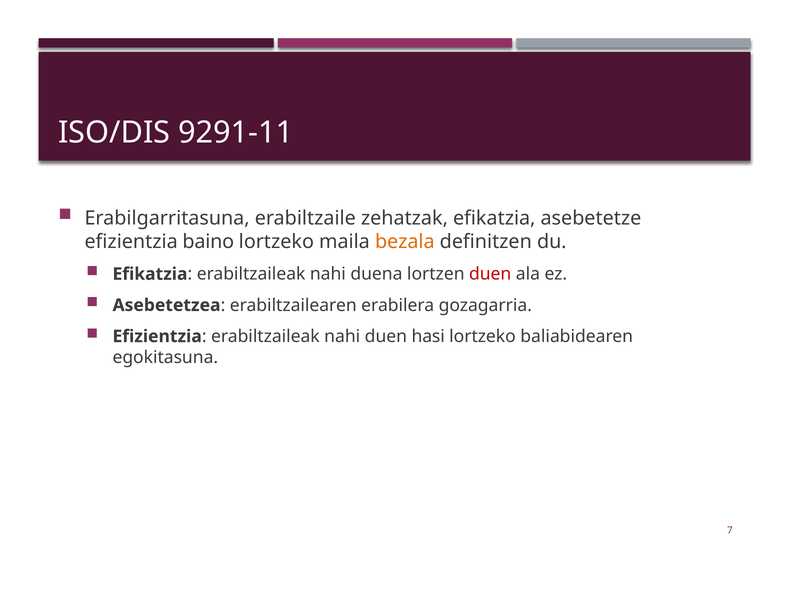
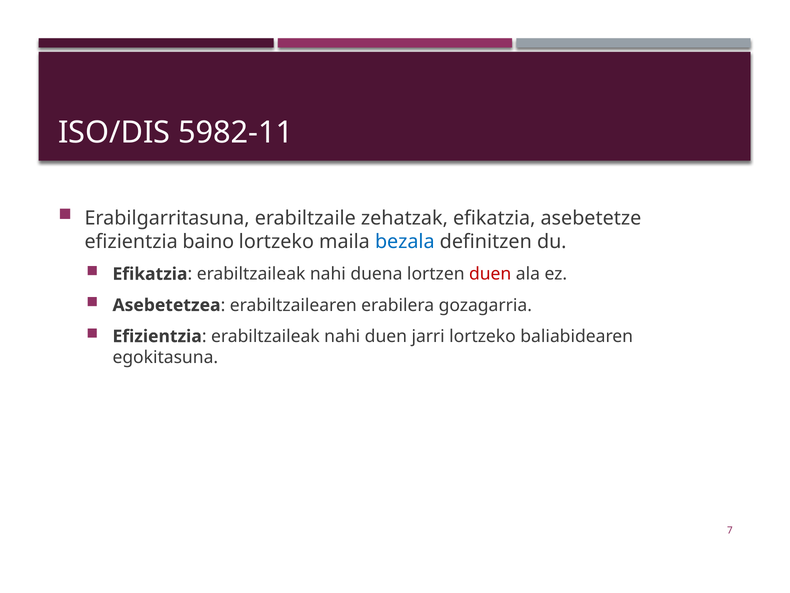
9291-11: 9291-11 -> 5982-11 (236, 133)
bezala colour: orange -> blue (405, 242)
hasi: hasi -> jarri (428, 336)
